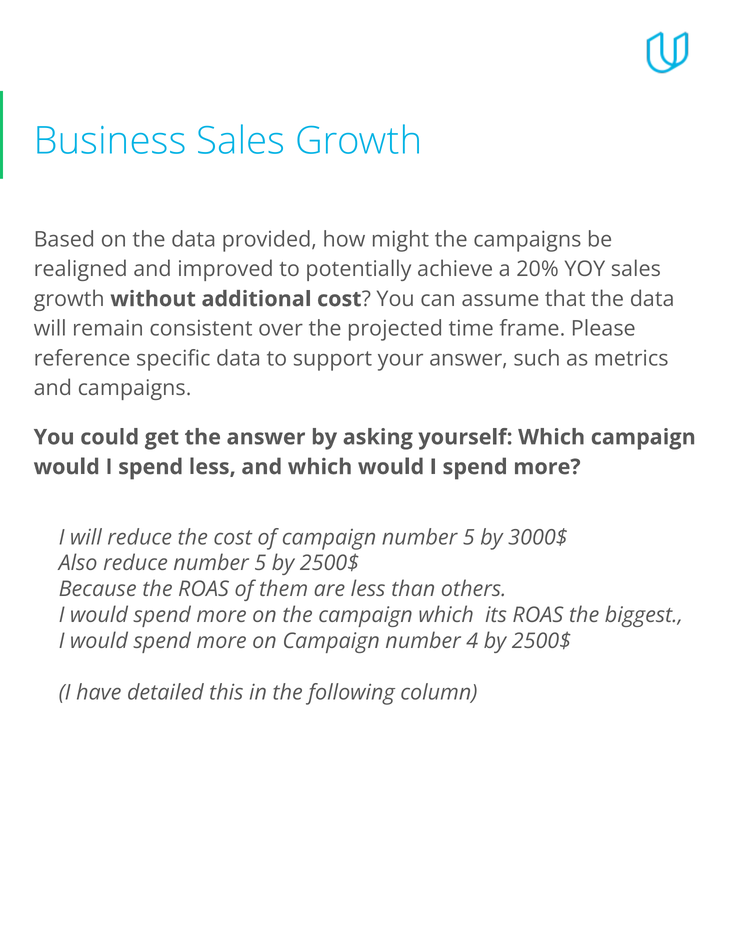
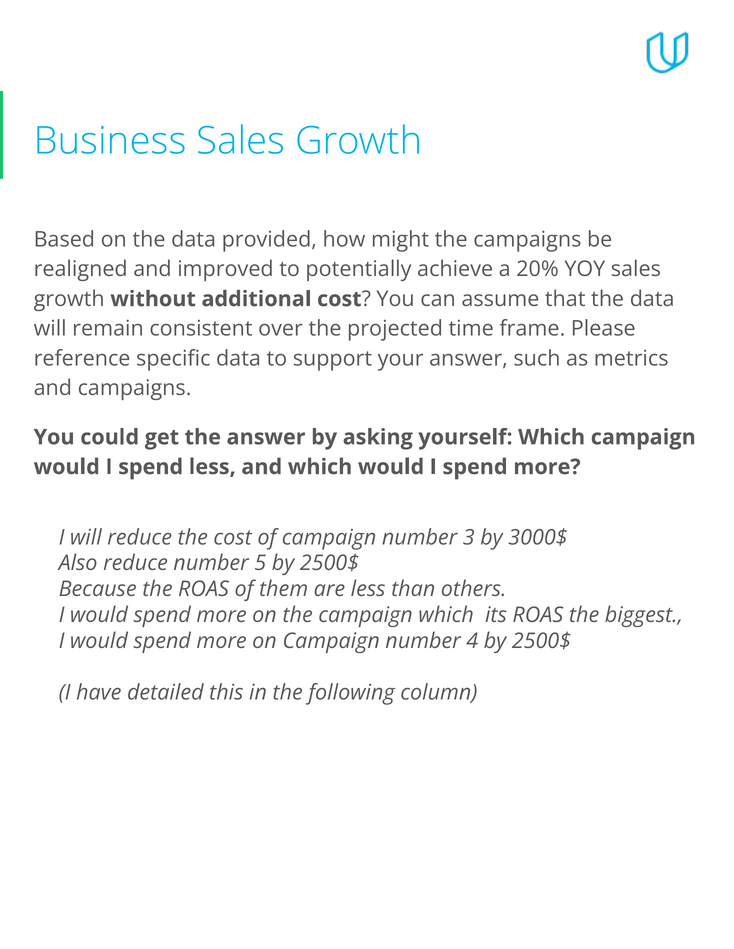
campaign number 5: 5 -> 3 (469, 538)
